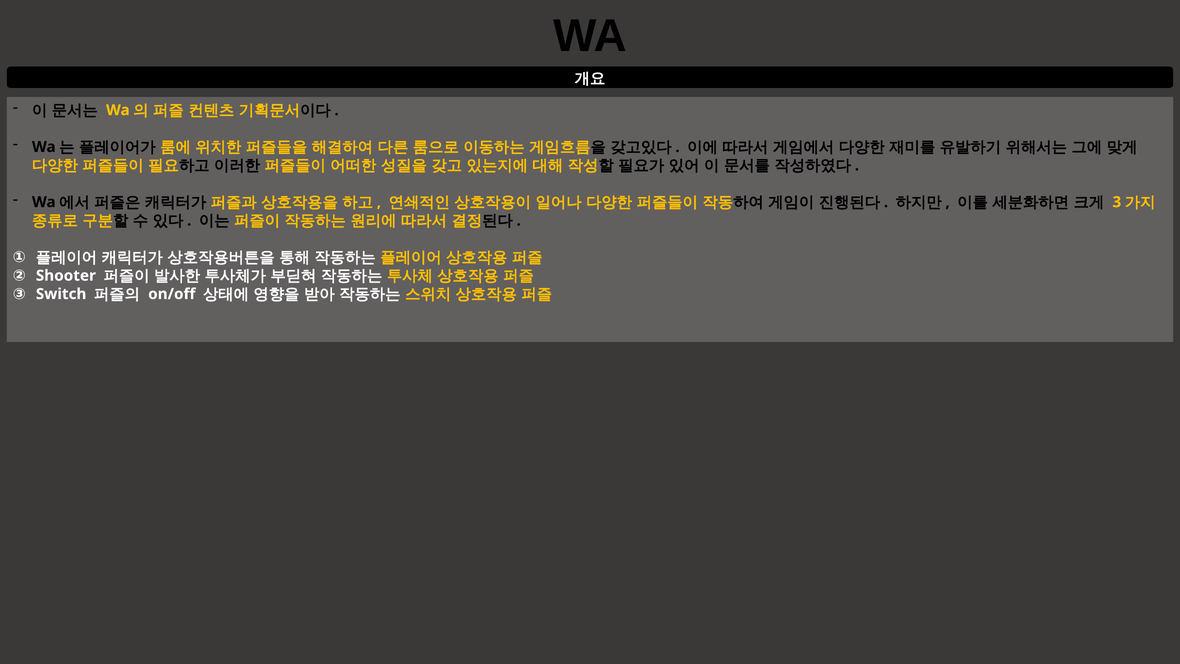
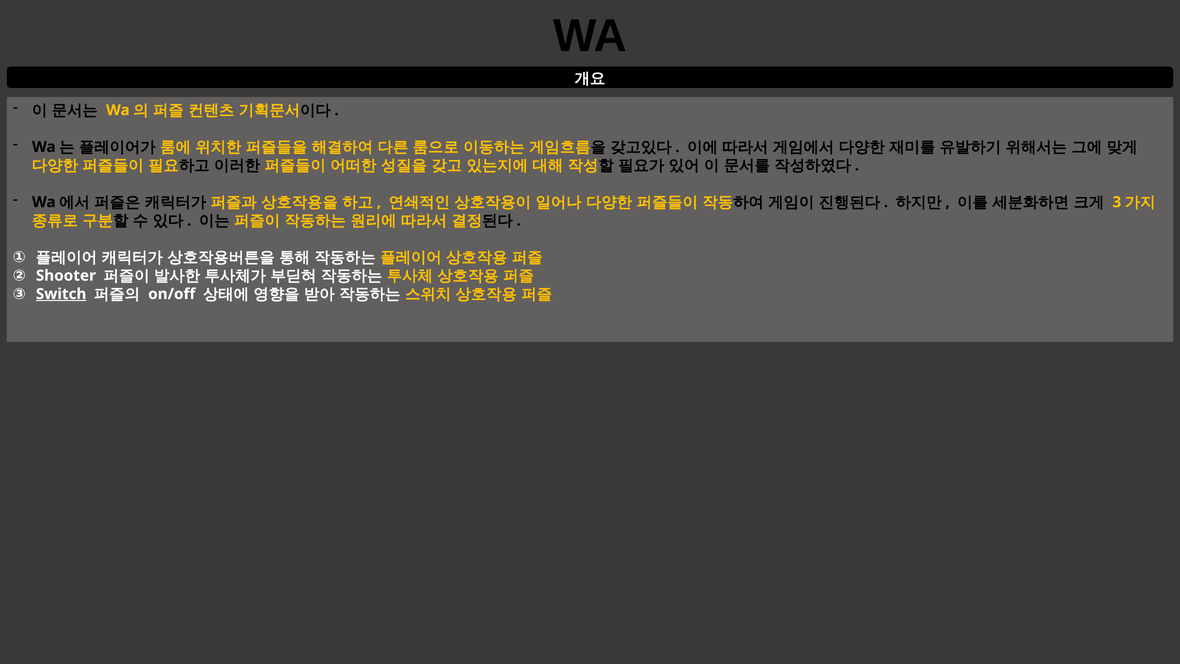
Switch underline: none -> present (61, 294)
